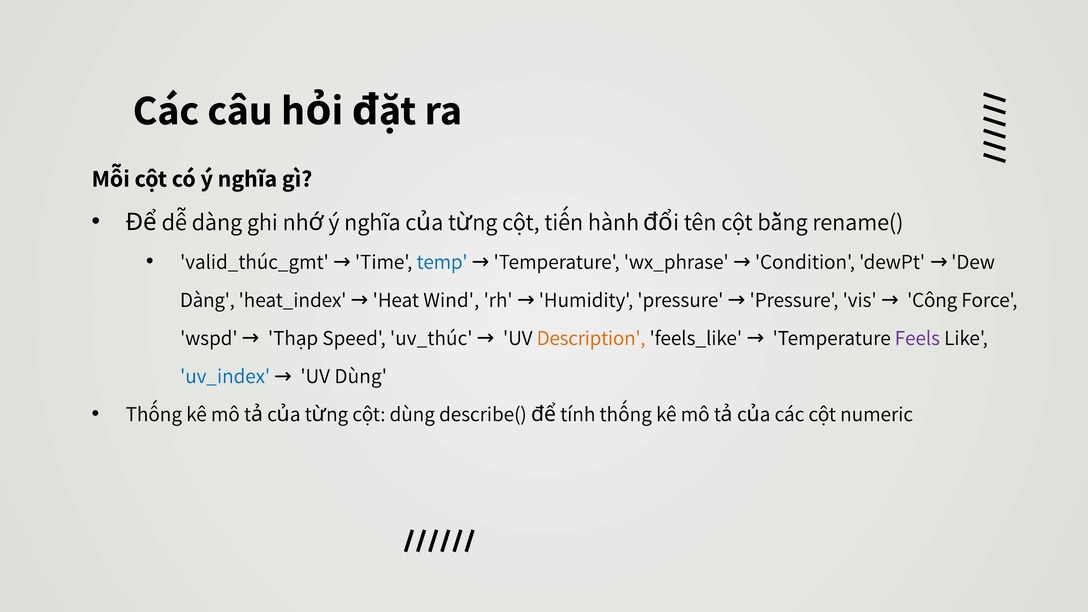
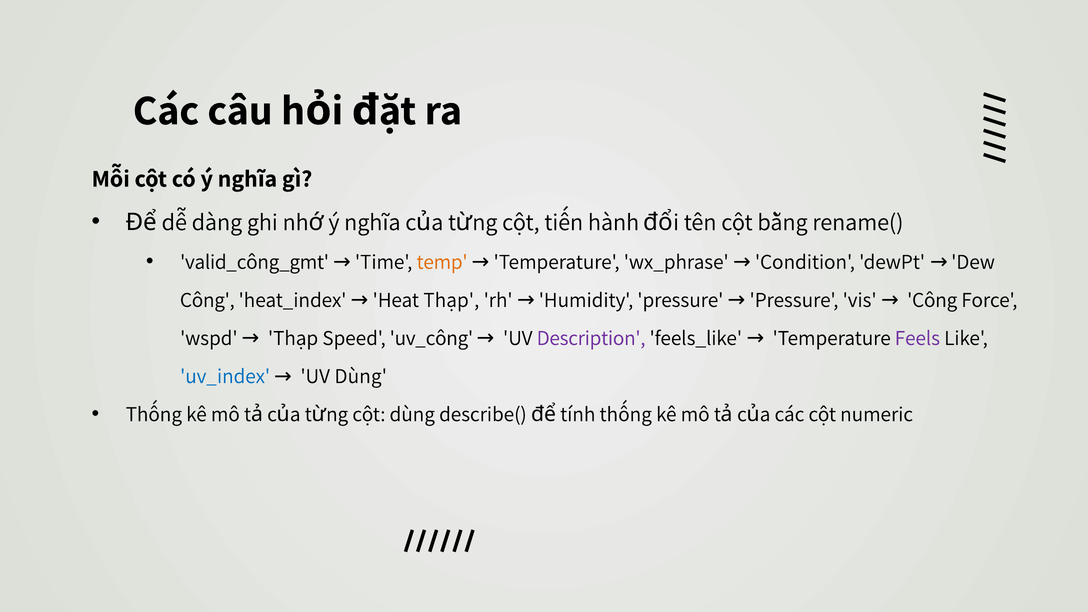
valid_thúc_gmt: valid_thúc_gmt -> valid_công_gmt (255, 262)
temp colour: blue -> orange (442, 262)
Dàng: Dàng -> Công (207, 300)
Heat Wind: Wind -> Thập (451, 300)
uv_thúc: uv_thúc -> uv_công (431, 338)
Description colour: orange -> purple (591, 338)
